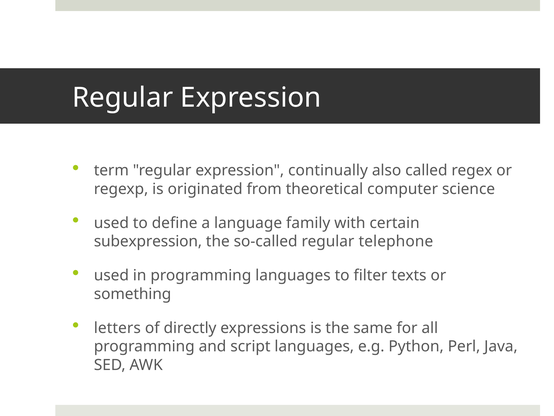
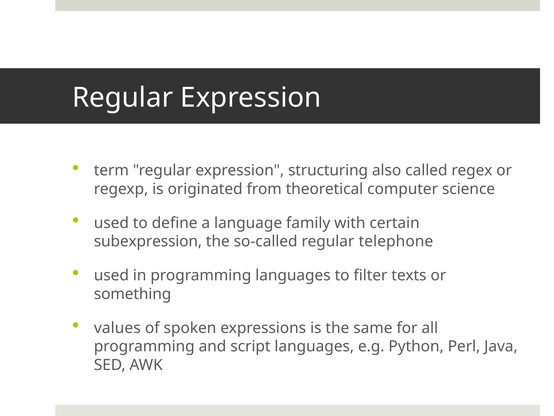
continually: continually -> structuring (328, 170)
letters: letters -> values (117, 328)
directly: directly -> spoken (190, 328)
